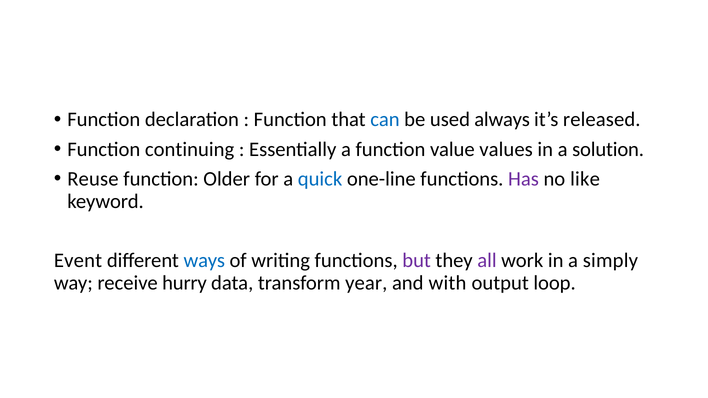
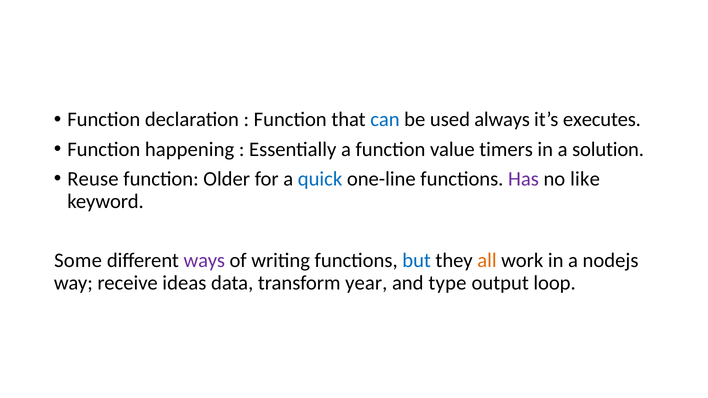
released: released -> executes (602, 120)
continuing: continuing -> happening (190, 149)
values: values -> timers (506, 149)
Event: Event -> Some (78, 261)
ways colour: blue -> purple (204, 261)
but colour: purple -> blue (417, 261)
all colour: purple -> orange (487, 261)
simply: simply -> nodejs (611, 261)
hurry: hurry -> ideas (184, 283)
with: with -> type (447, 283)
